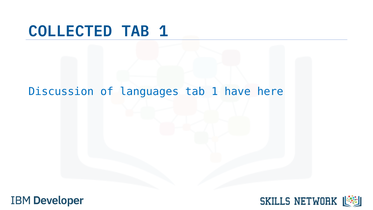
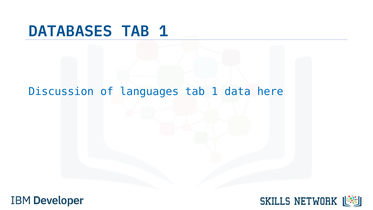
COLLECTED: COLLECTED -> DATABASES (70, 31)
have: have -> data (238, 92)
